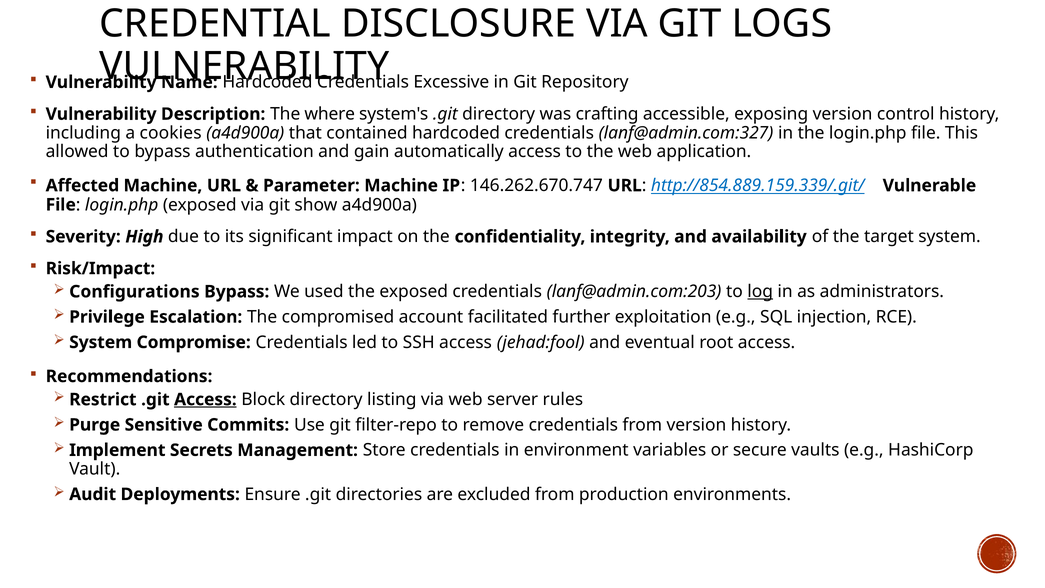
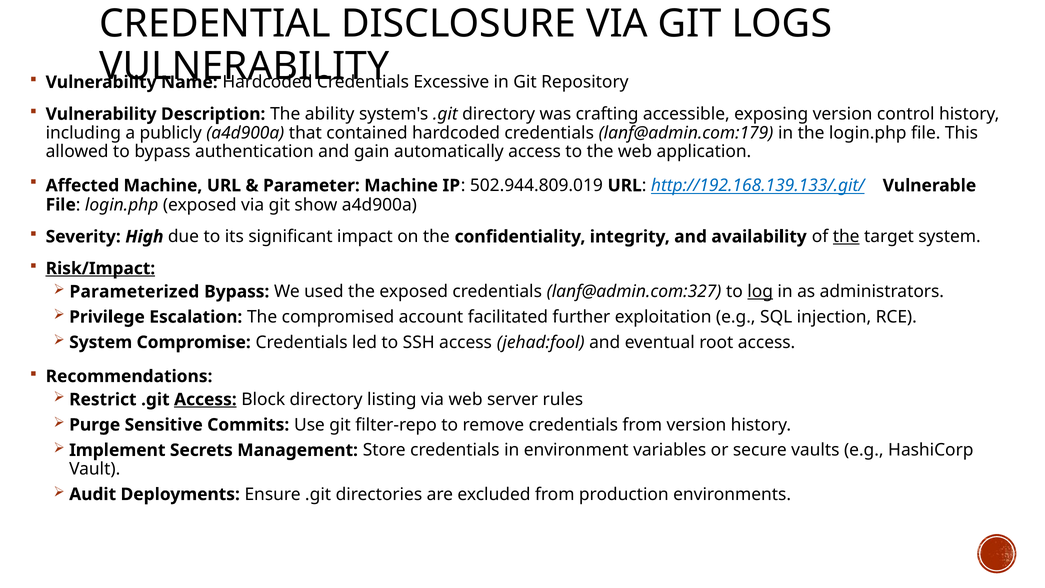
where: where -> ability (330, 114)
cookies: cookies -> publicly (171, 133)
lanf@admin.com:327: lanf@admin.com:327 -> lanf@admin.com:179 (686, 133)
146.262.670.747: 146.262.670.747 -> 502.944.809.019 (536, 185)
http://854.889.159.339/.git/: http://854.889.159.339/.git/ -> http://192.168.139.133/.git/ (758, 185)
the underline: none -> present (846, 237)
Risk/Impact underline: none -> present (100, 268)
Configurations: Configurations -> Parameterized (134, 292)
lanf@admin.com:203: lanf@admin.com:203 -> lanf@admin.com:327 (634, 292)
